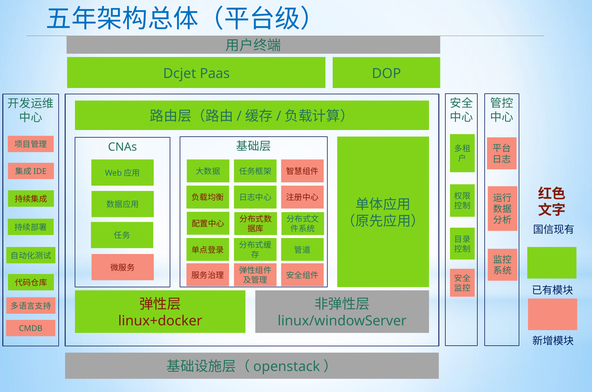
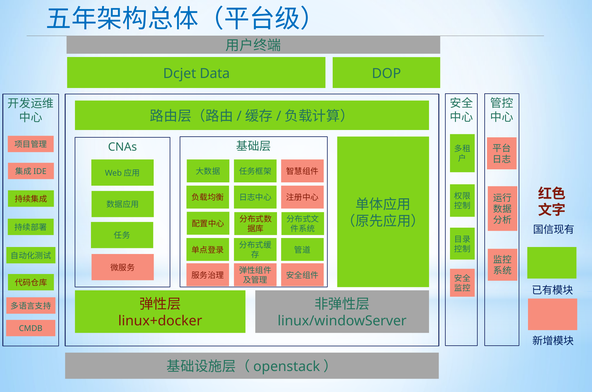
Paas: Paas -> Data (215, 74)
